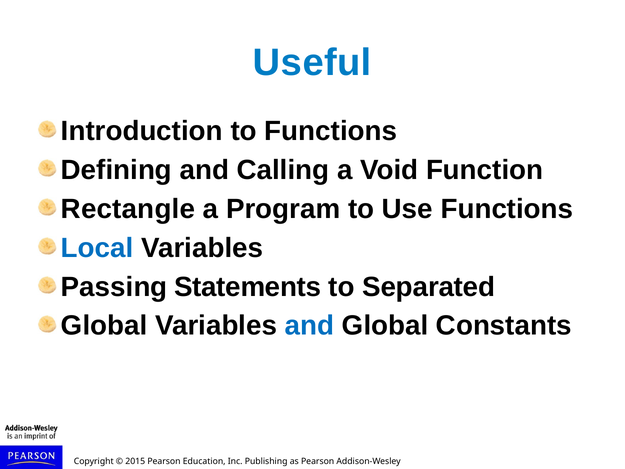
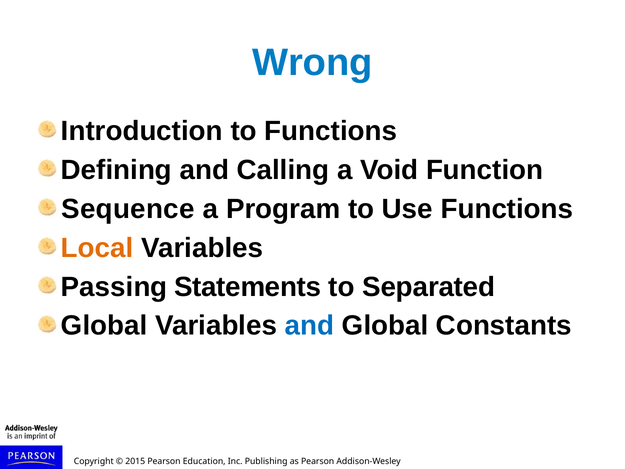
Useful: Useful -> Wrong (312, 63)
Rectangle: Rectangle -> Sequence (128, 209)
Local colour: blue -> orange (97, 248)
